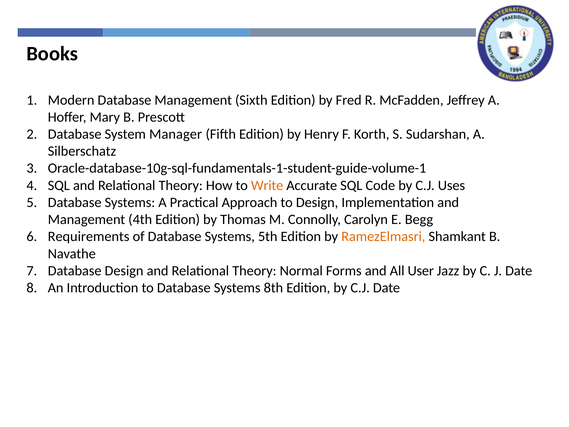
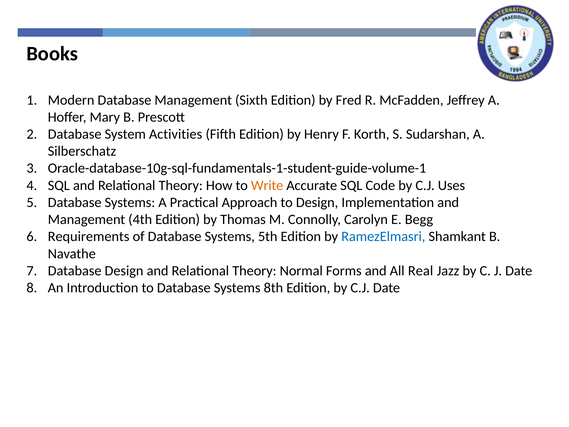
Manager: Manager -> Activities (176, 134)
RamezElmasri colour: orange -> blue (383, 236)
User: User -> Real (421, 271)
